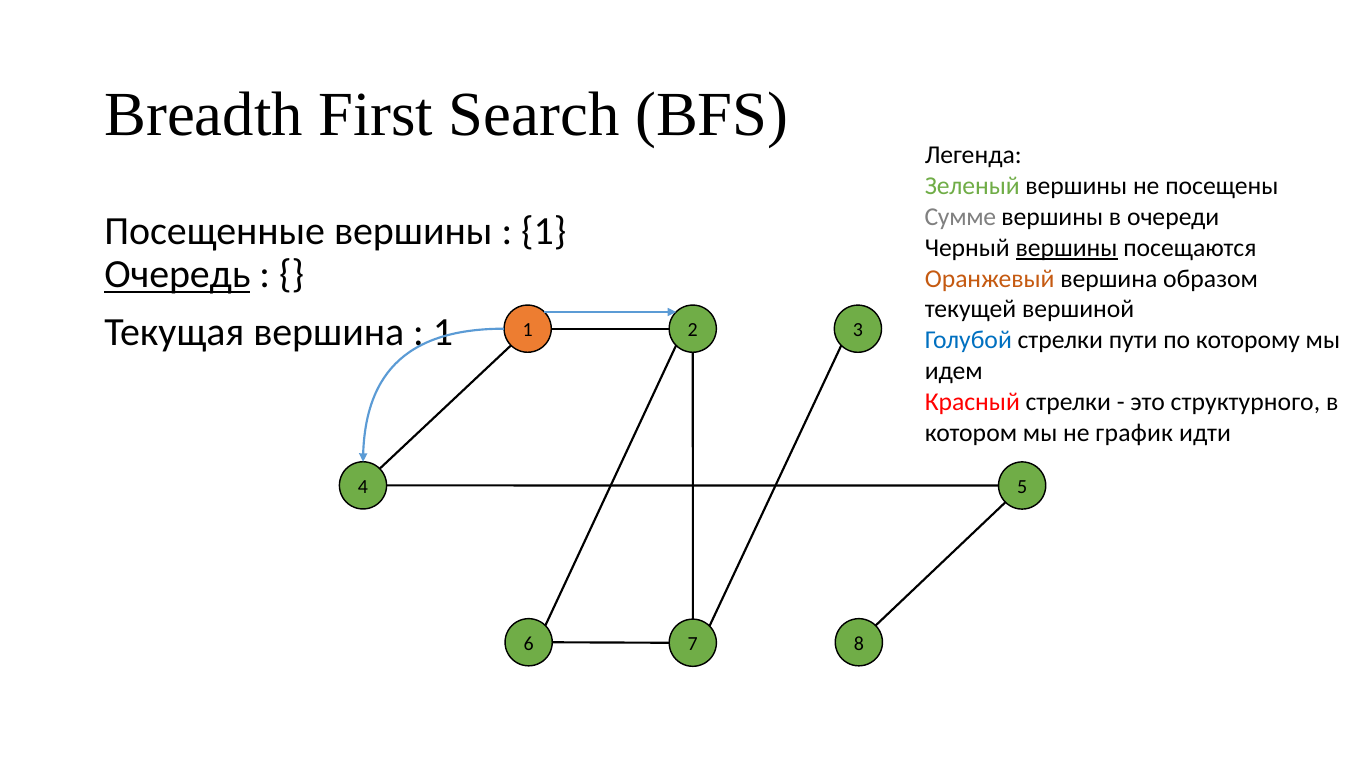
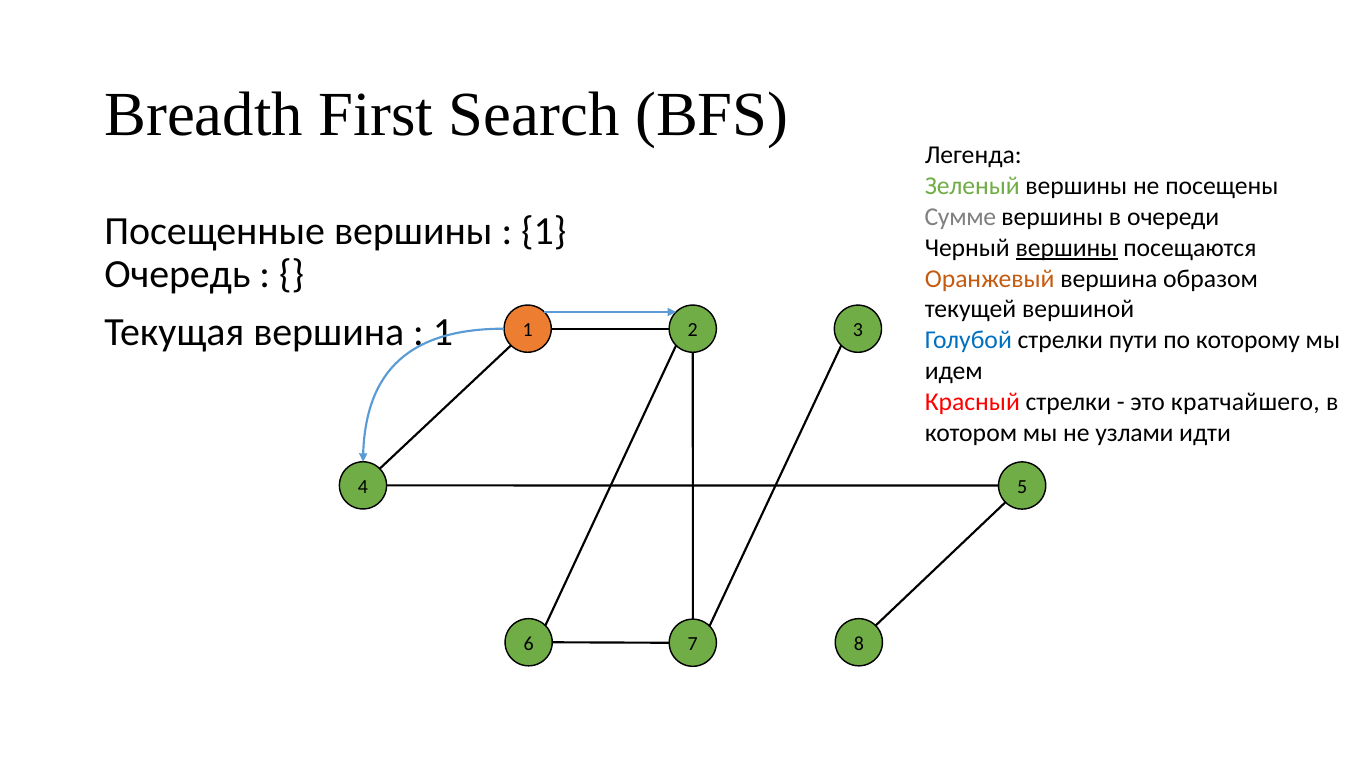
Очередь underline: present -> none (177, 275)
структурного: структурного -> кратчайшего (1245, 402)
график: график -> узлами (1135, 433)
